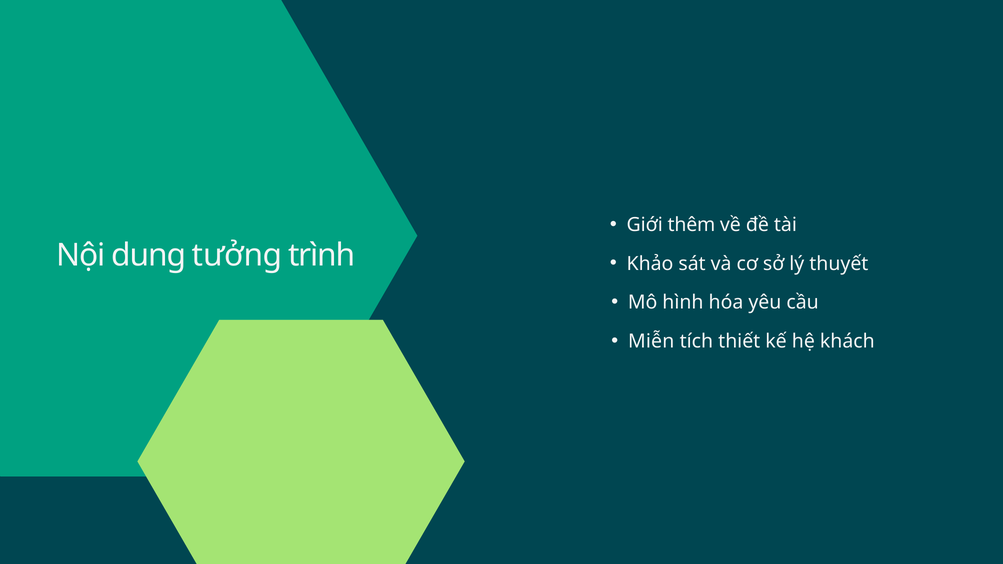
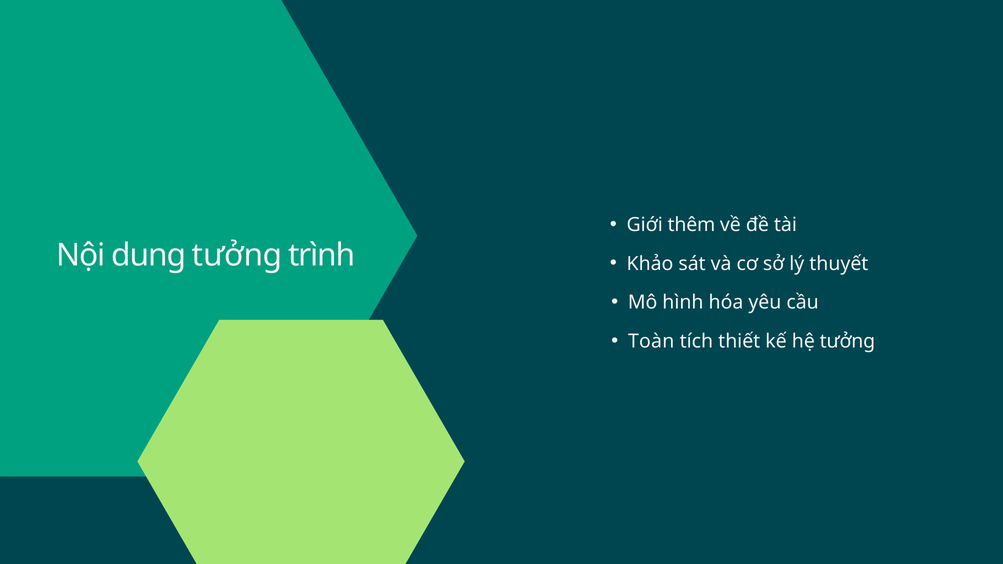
Miễn: Miễn -> Toàn (651, 342)
hệ khách: khách -> tưởng (847, 342)
